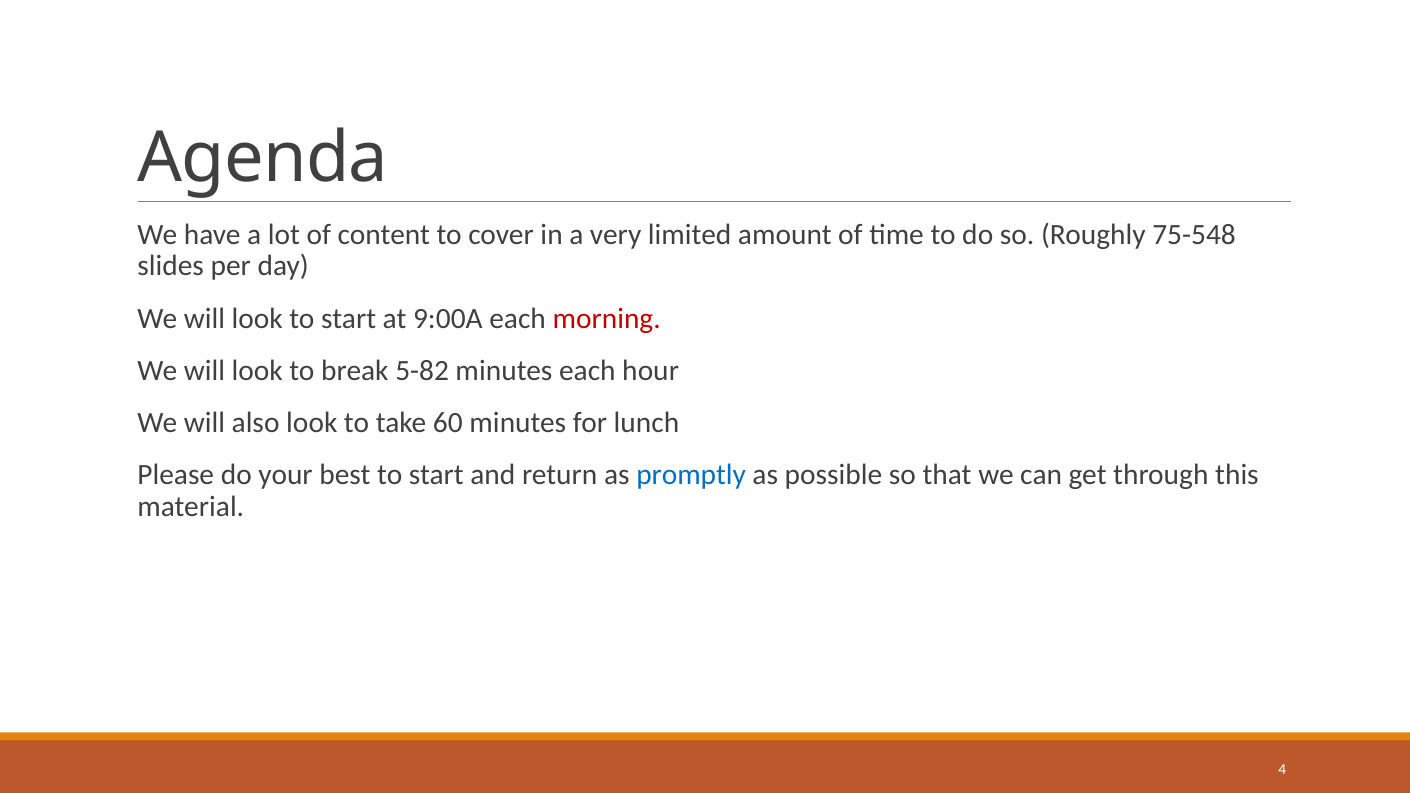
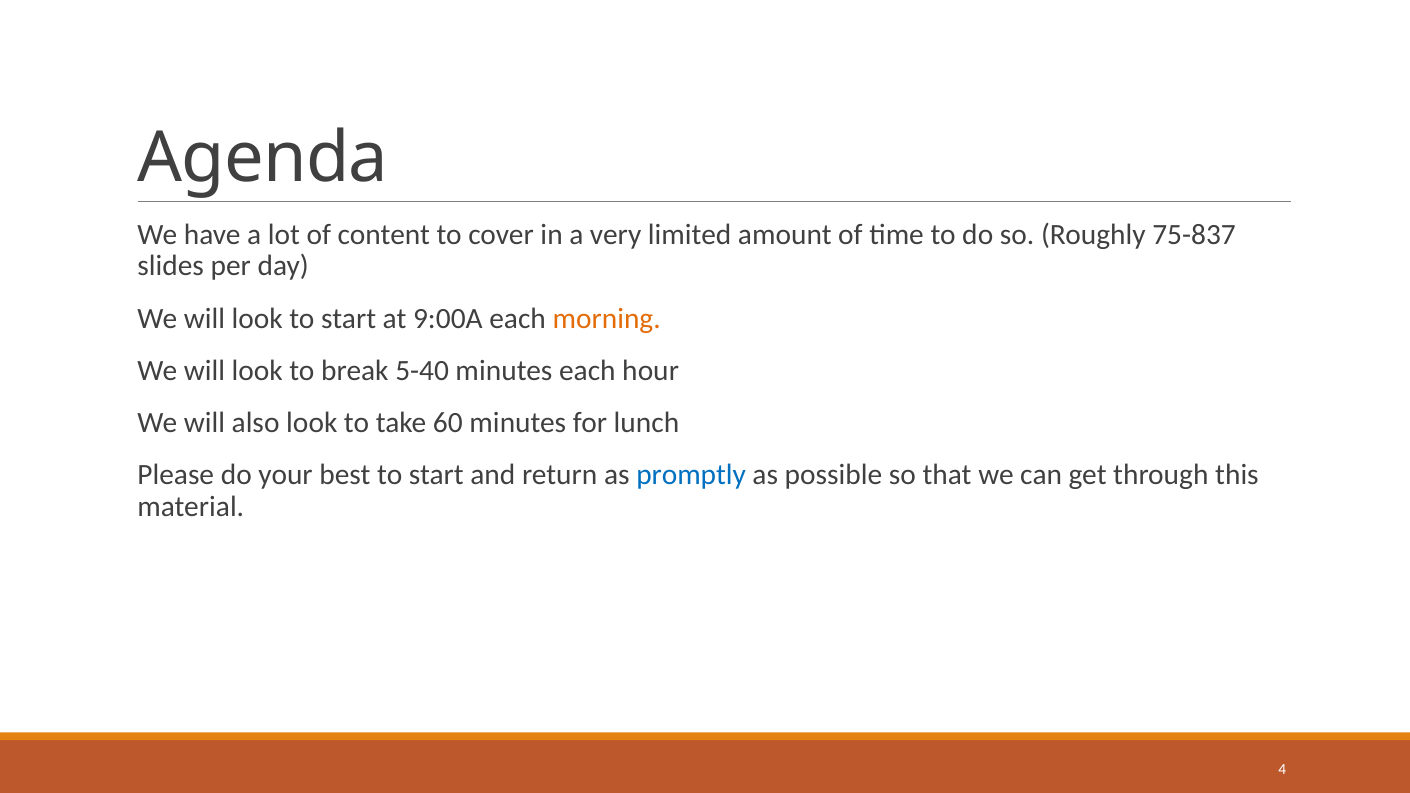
75-548: 75-548 -> 75-837 (1194, 234)
morning colour: red -> orange (607, 318)
5-82: 5-82 -> 5-40 (422, 371)
